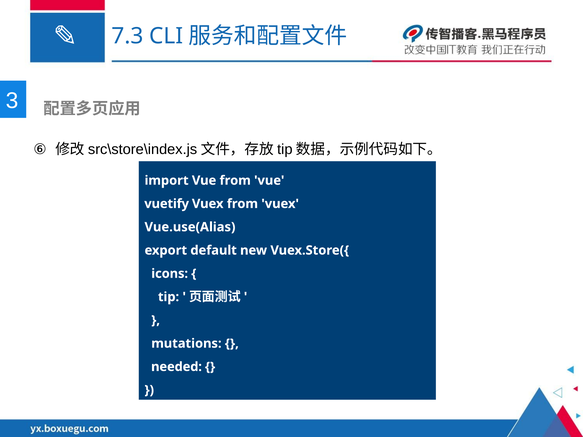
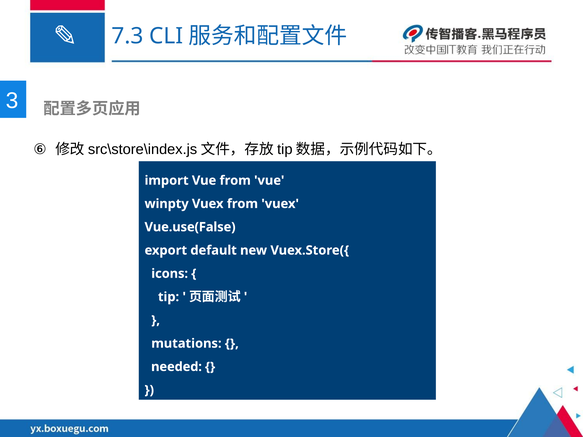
vuetify: vuetify -> winpty (167, 204)
Vue.use(Alias: Vue.use(Alias -> Vue.use(False (190, 227)
